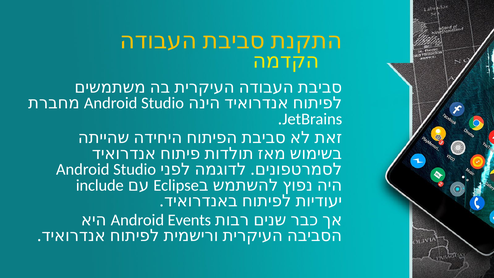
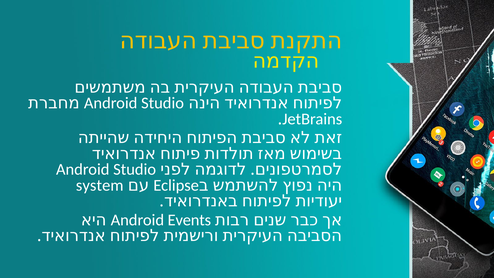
include: include -> system (100, 185)
